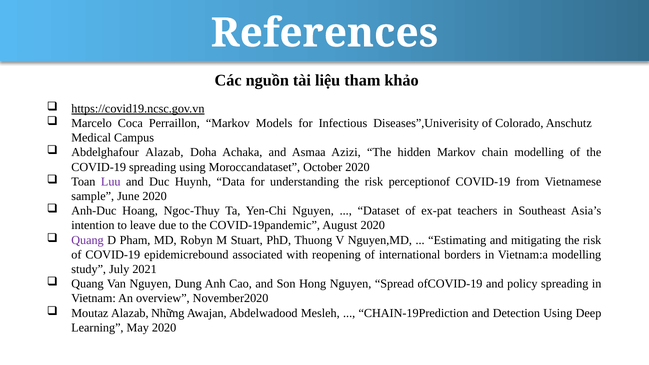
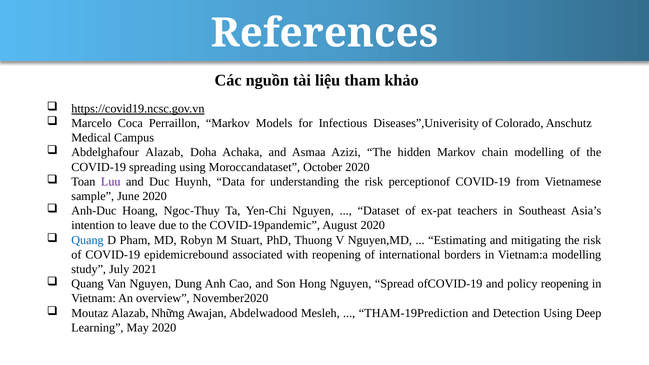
Quang colour: purple -> blue (87, 240)
policy spreading: spreading -> reopening (565, 284)
CHAIN-19Prediction: CHAIN-19Prediction -> THAM-19Prediction (413, 313)
